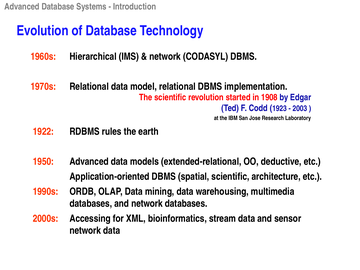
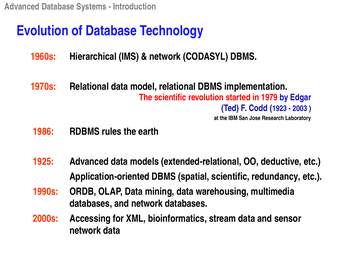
1908: 1908 -> 1979 (269, 97)
1922: 1922 -> 1986 (43, 132)
1950: 1950 -> 1925 (43, 162)
architecture: architecture -> redundancy (276, 177)
